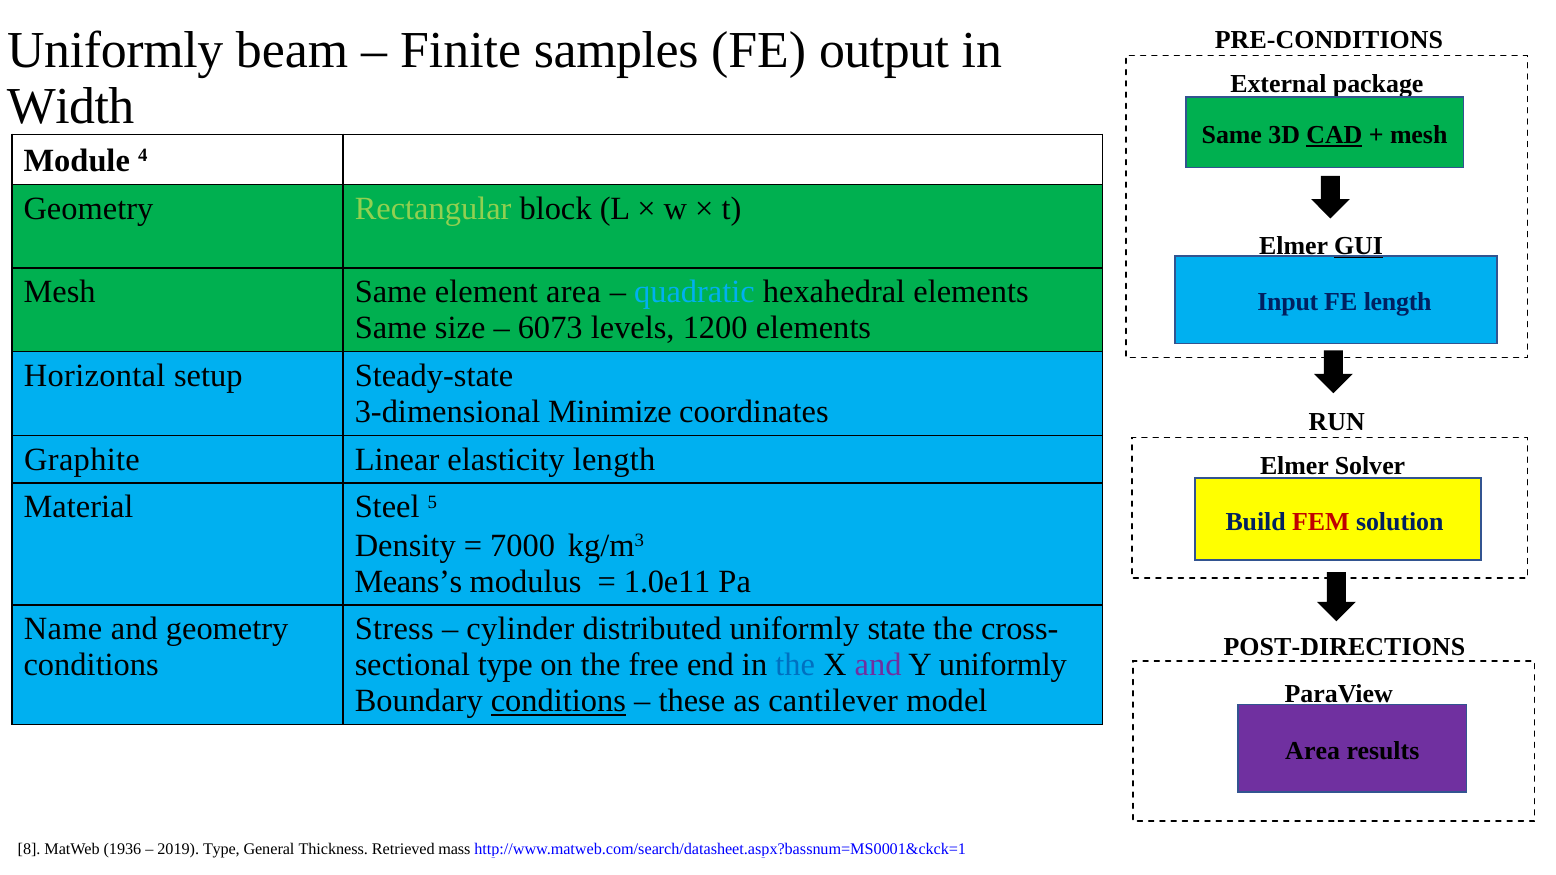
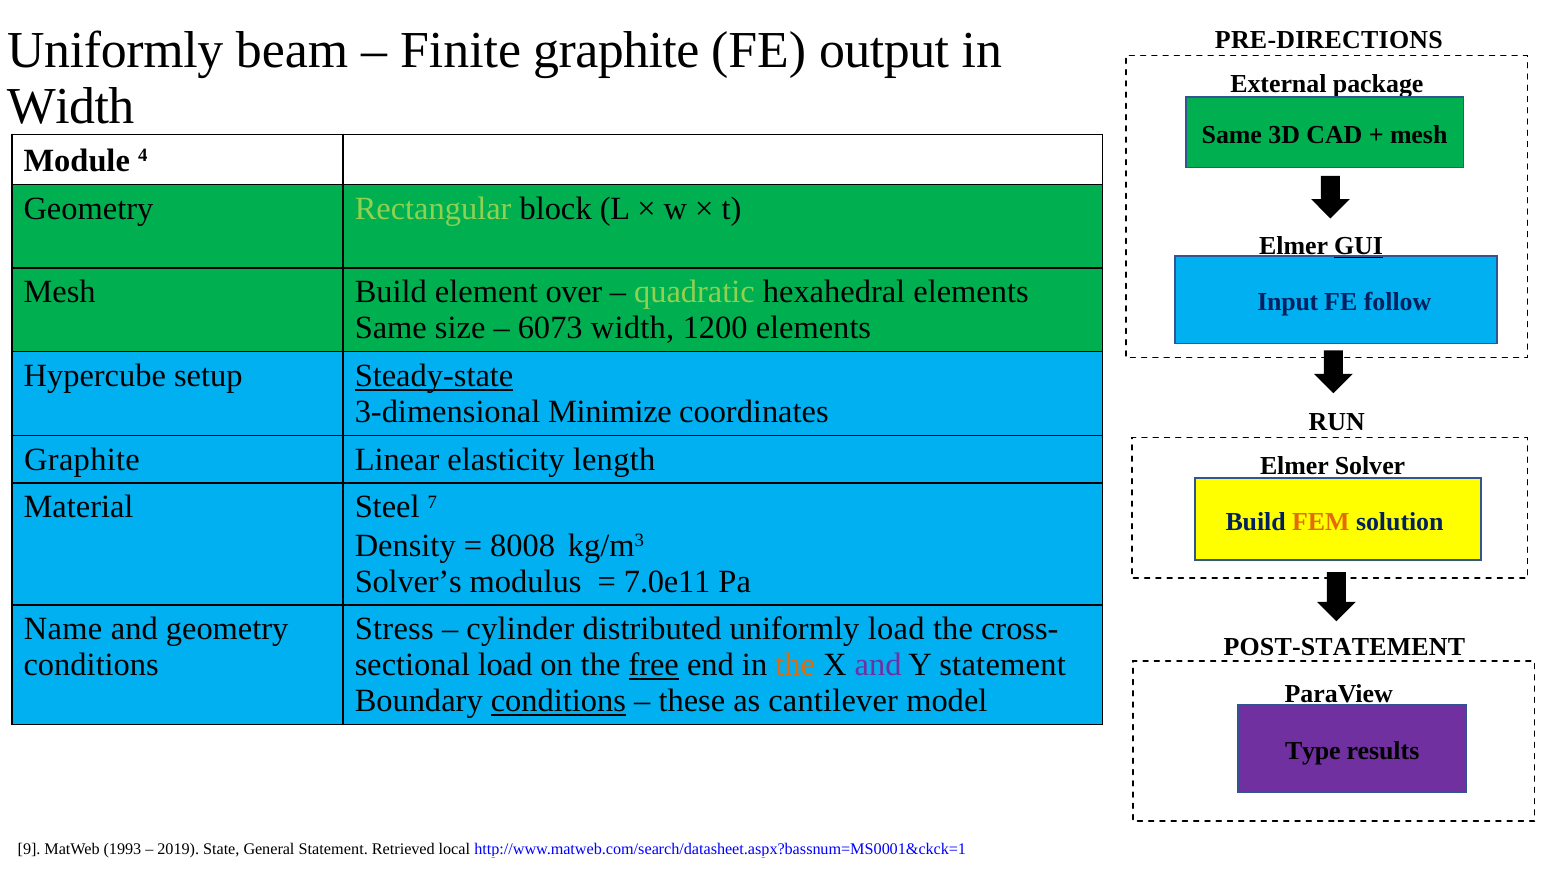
Finite samples: samples -> graphite (616, 50)
PRE-CONDITIONS: PRE-CONDITIONS -> PRE-DIRECTIONS (1329, 40)
CAD underline: present -> none (1334, 135)
Mesh Same: Same -> Build (391, 292)
element area: area -> over (574, 292)
quadratic colour: light blue -> light green (694, 292)
FE length: length -> follow (1398, 302)
6073 levels: levels -> width (633, 328)
Horizontal: Horizontal -> Hypercube (95, 376)
Steady-state underline: none -> present (434, 376)
5: 5 -> 7 (432, 502)
FEM colour: red -> orange (1321, 522)
7000: 7000 -> 8008 (523, 546)
Means’s: Means’s -> Solver’s (408, 582)
1.0e11: 1.0e11 -> 7.0e11 (667, 582)
uniformly state: state -> load (896, 629)
POST-DIRECTIONS: POST-DIRECTIONS -> POST-STATEMENT (1344, 647)
type: type -> load (505, 665)
free underline: none -> present (654, 665)
the colour: blue -> orange (795, 665)
Y uniformly: uniformly -> statement (1003, 665)
Area: Area -> Type (1313, 751)
8: 8 -> 9 (29, 849)
1936: 1936 -> 1993 (122, 849)
2019 Type: Type -> State (221, 849)
General Thickness: Thickness -> Statement (333, 849)
mass: mass -> local (454, 849)
